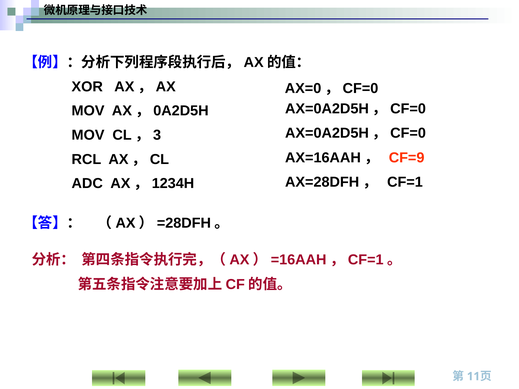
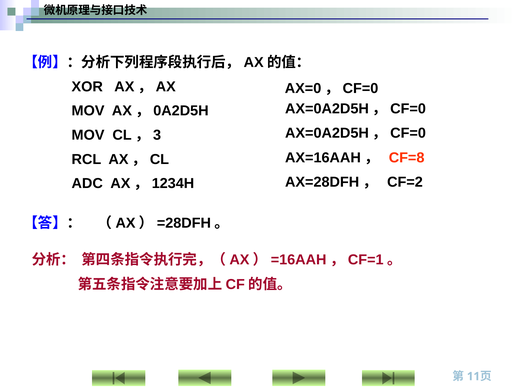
CF=9: CF=9 -> CF=8 (407, 158)
CF=1: CF=1 -> CF=2 (405, 182)
